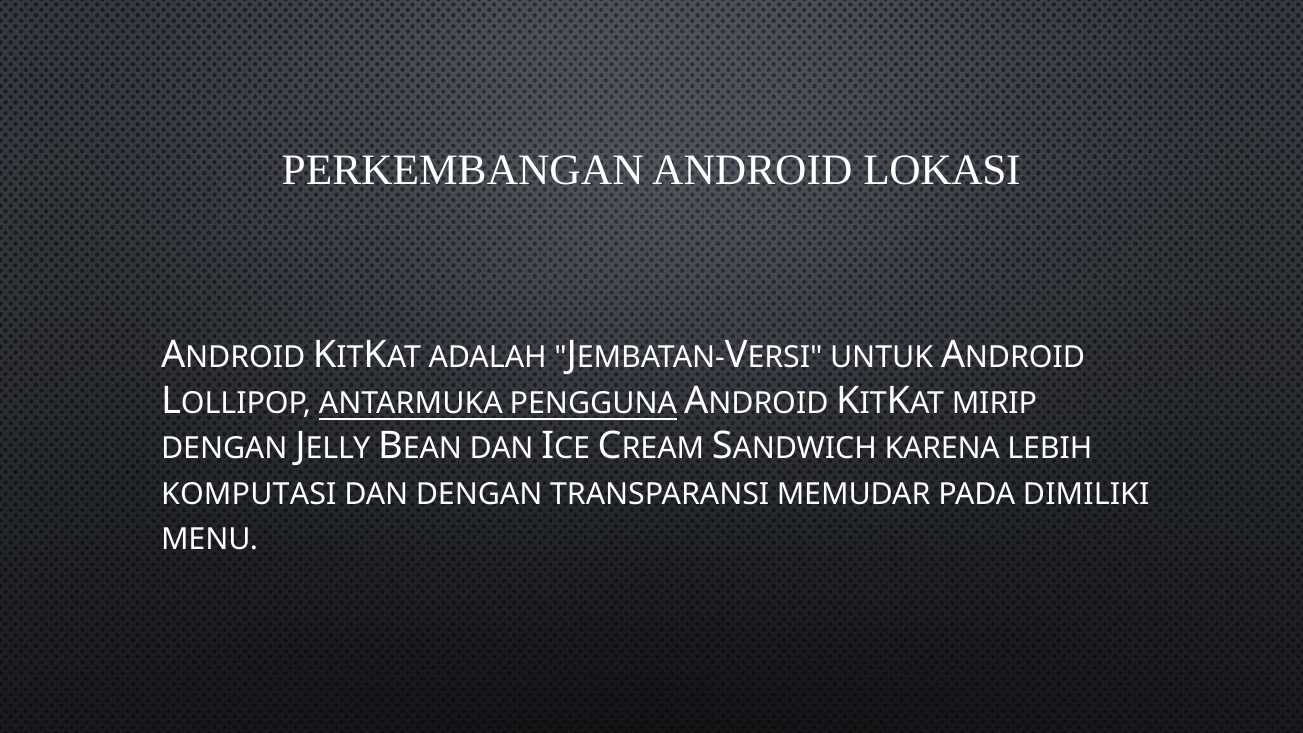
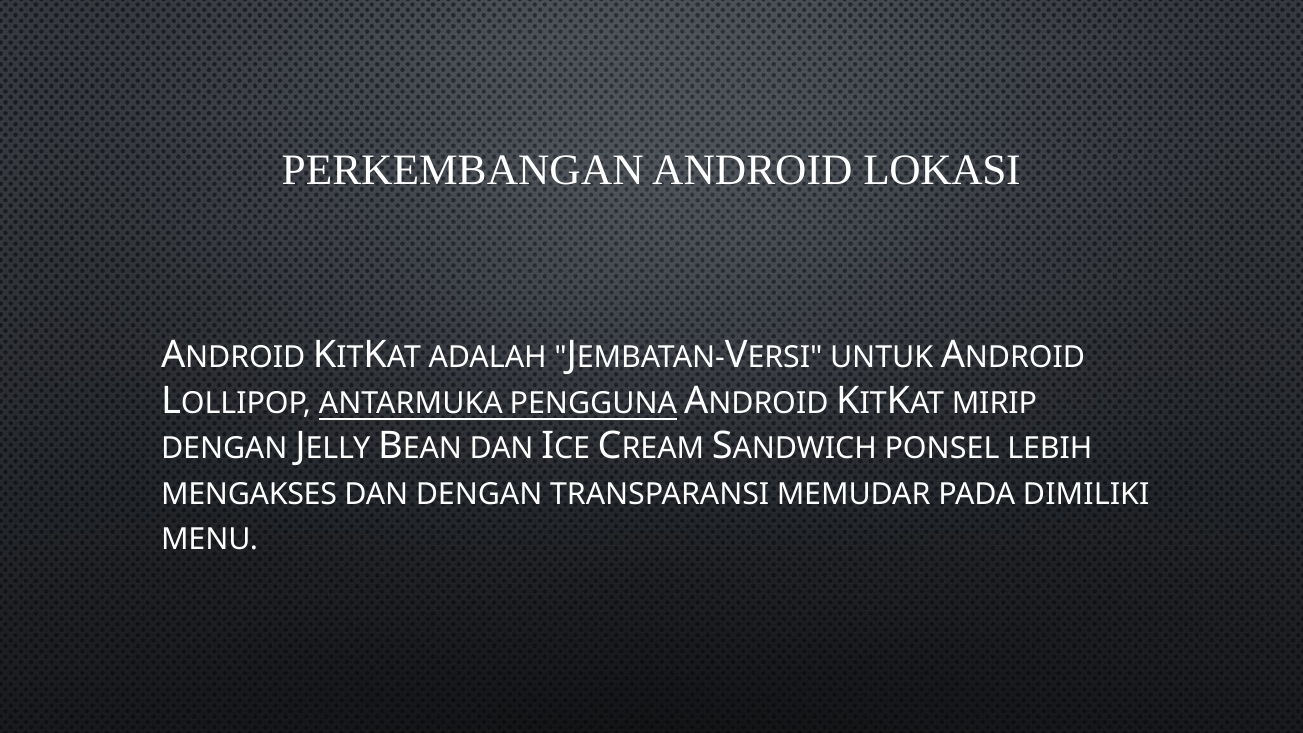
KARENA: KARENA -> PONSEL (942, 449)
KOMPUTASI: KOMPUTASI -> MENGAKSES (249, 494)
